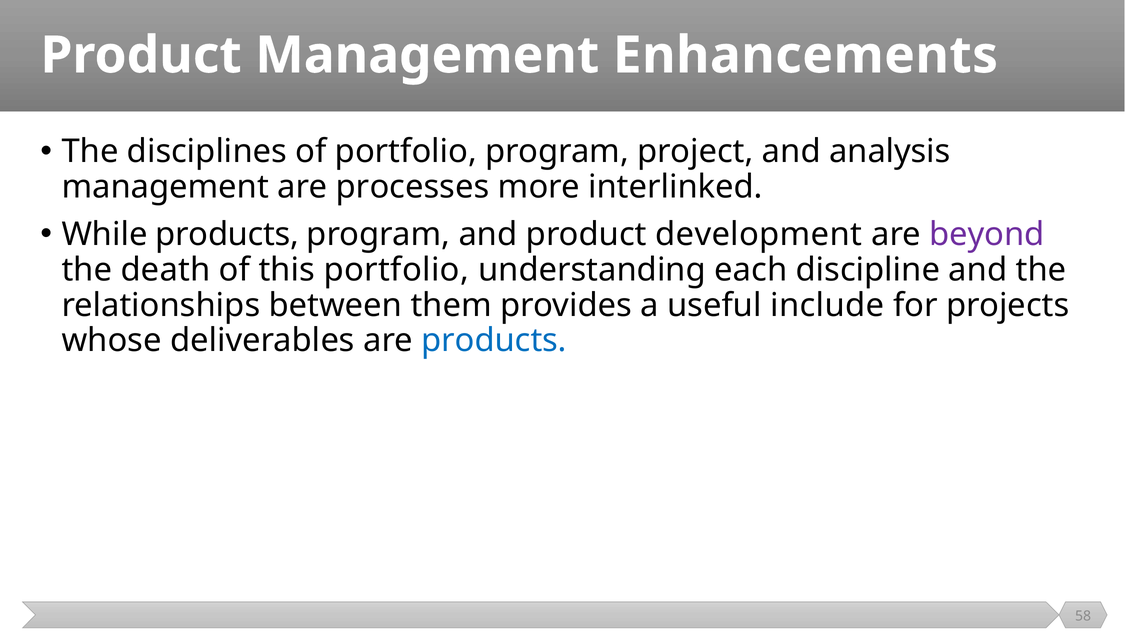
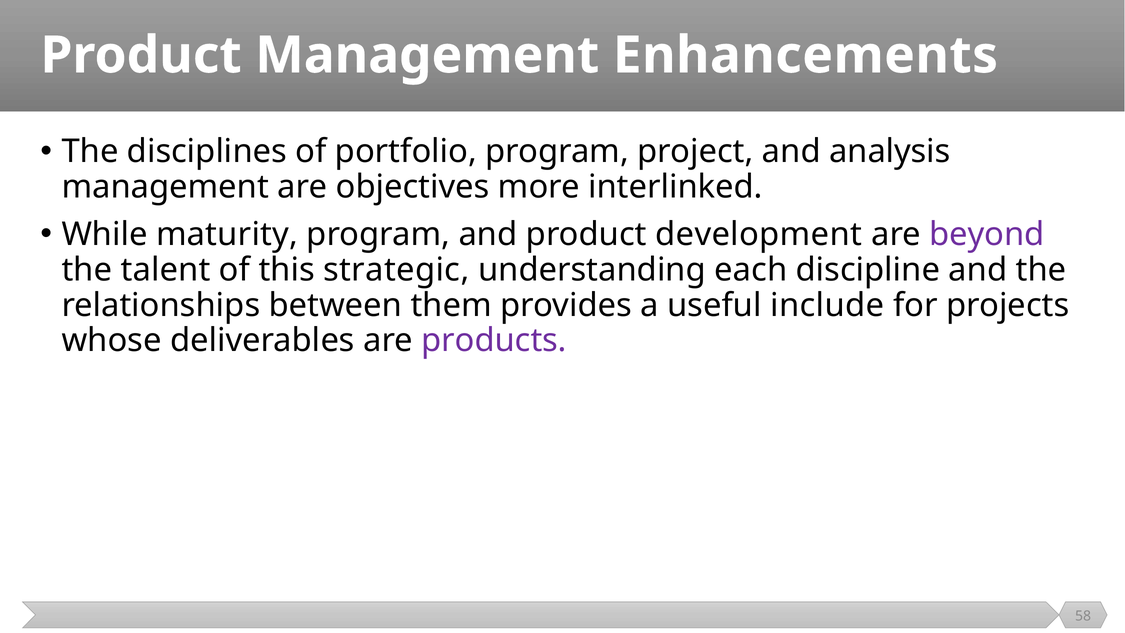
processes: processes -> objectives (413, 187)
While products: products -> maturity (227, 234)
death: death -> talent (165, 270)
this portfolio: portfolio -> strategic (396, 270)
products colour: blue -> purple (494, 341)
